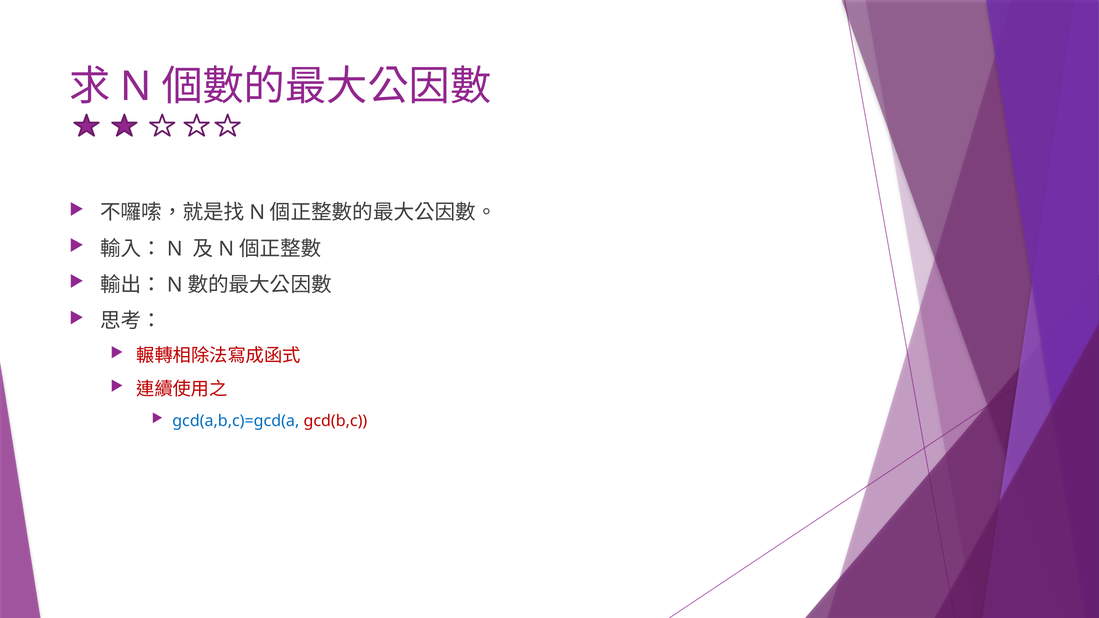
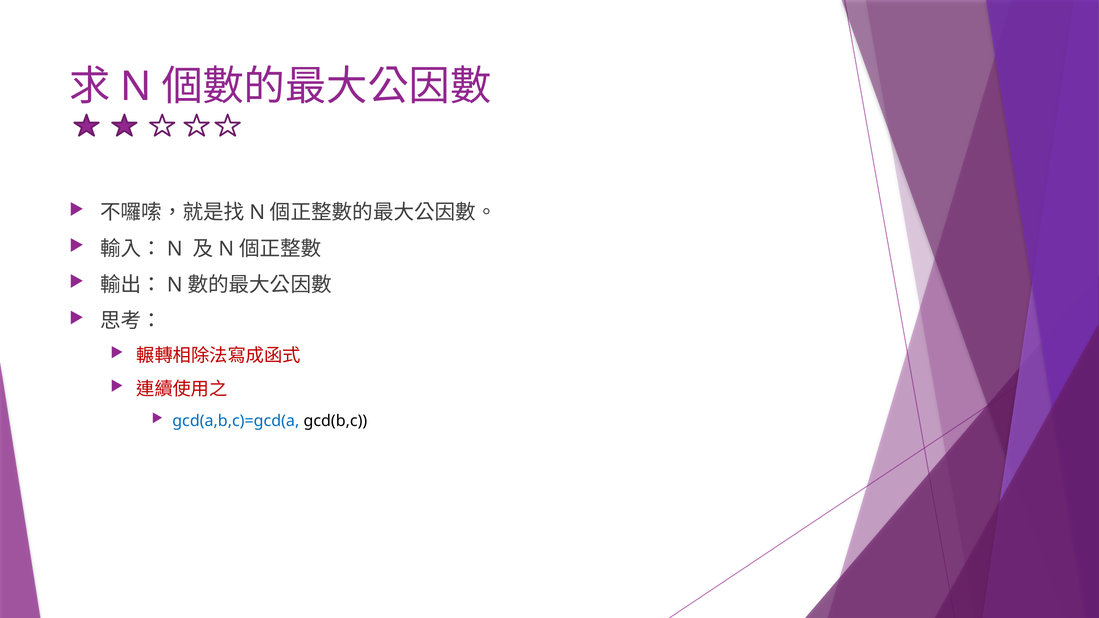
gcd(b,c colour: red -> black (335, 421)
